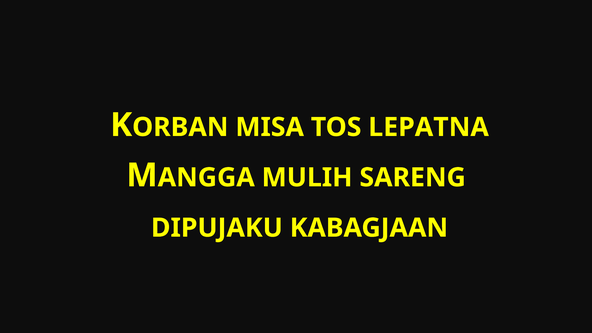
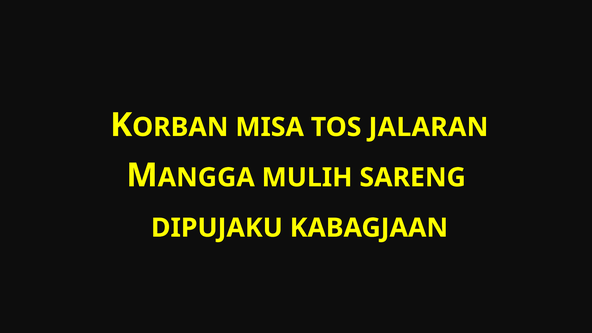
LEPATNA: LEPATNA -> JALARAN (428, 127)
